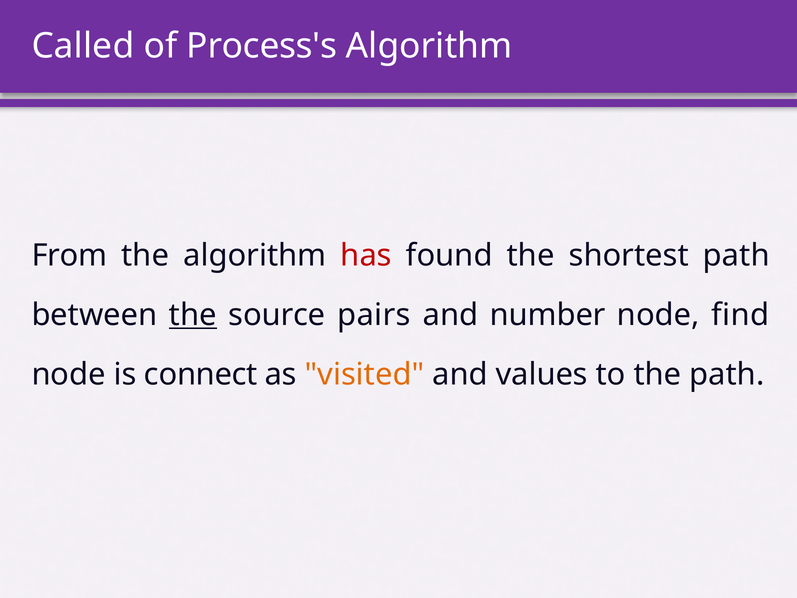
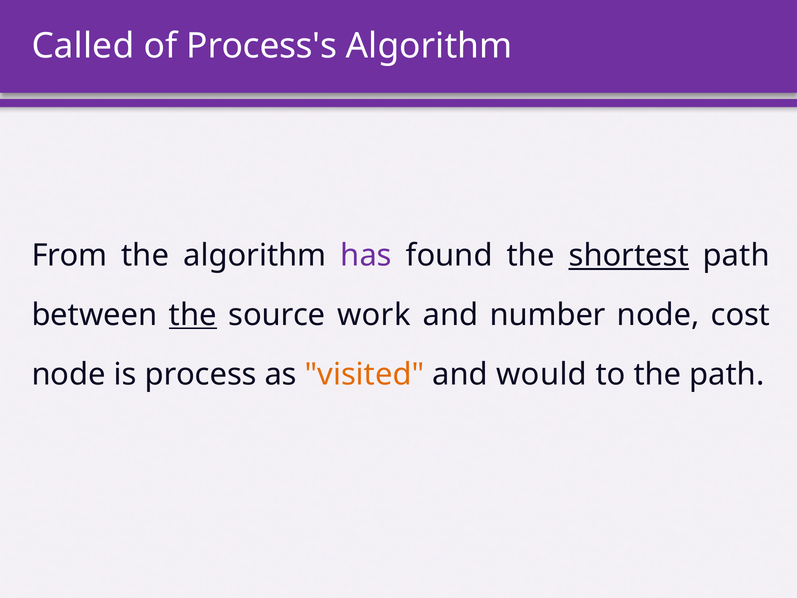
has colour: red -> purple (366, 255)
shortest underline: none -> present (629, 255)
pairs: pairs -> work (374, 315)
find: find -> cost (740, 315)
connect: connect -> process (201, 374)
values: values -> would (542, 374)
